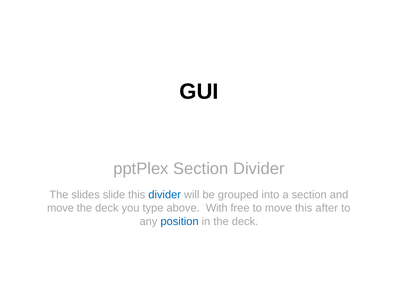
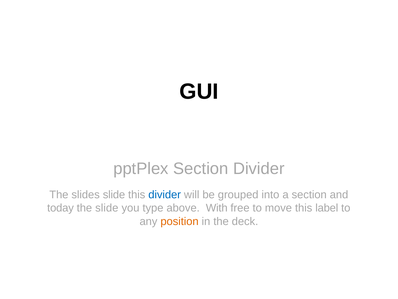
move: move -> today (60, 208)
deck: deck -> slide (107, 208)
after: after -> label (327, 208)
position colour: blue -> orange (180, 221)
